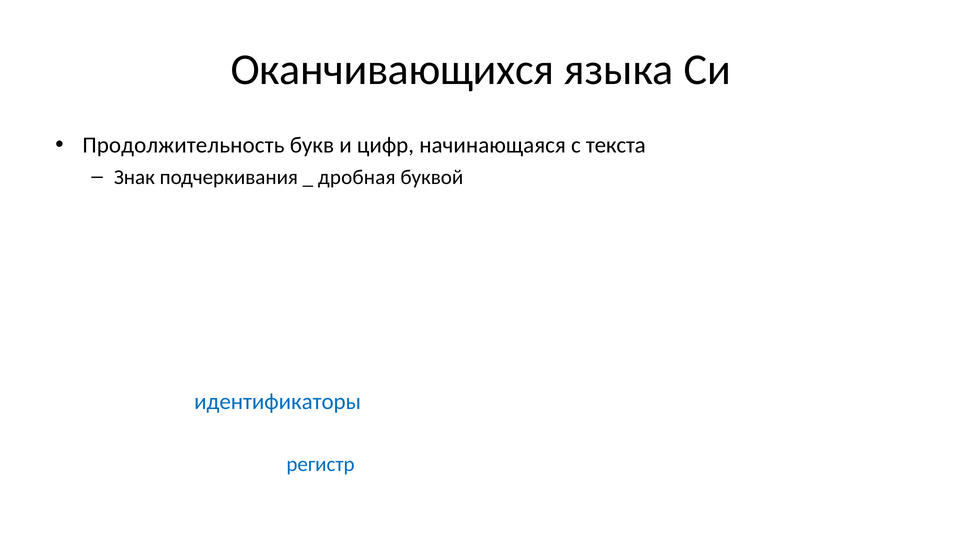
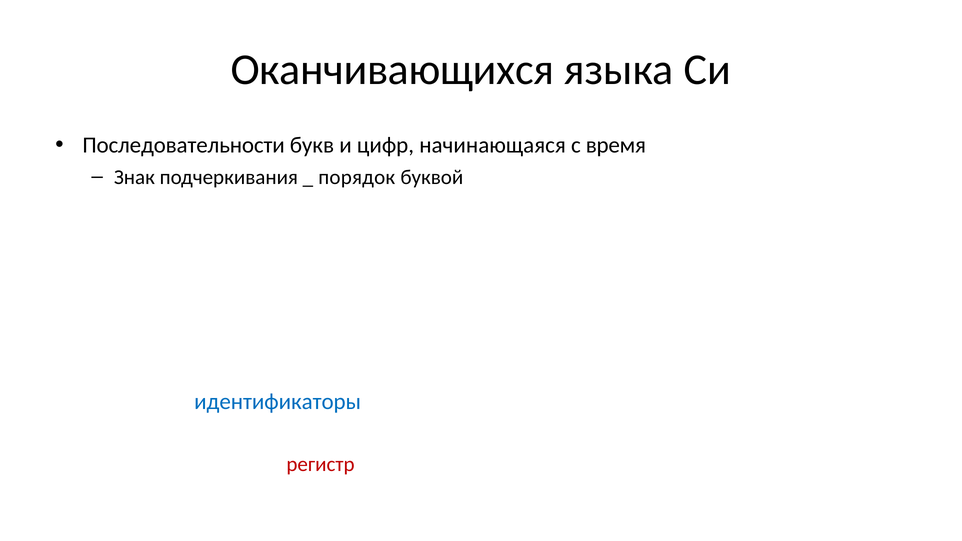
Продолжительность: Продолжительность -> Последовательности (184, 145)
текста: текста -> время (616, 145)
дробная: дробная -> порядок (357, 177)
регистр colour: blue -> red (321, 465)
